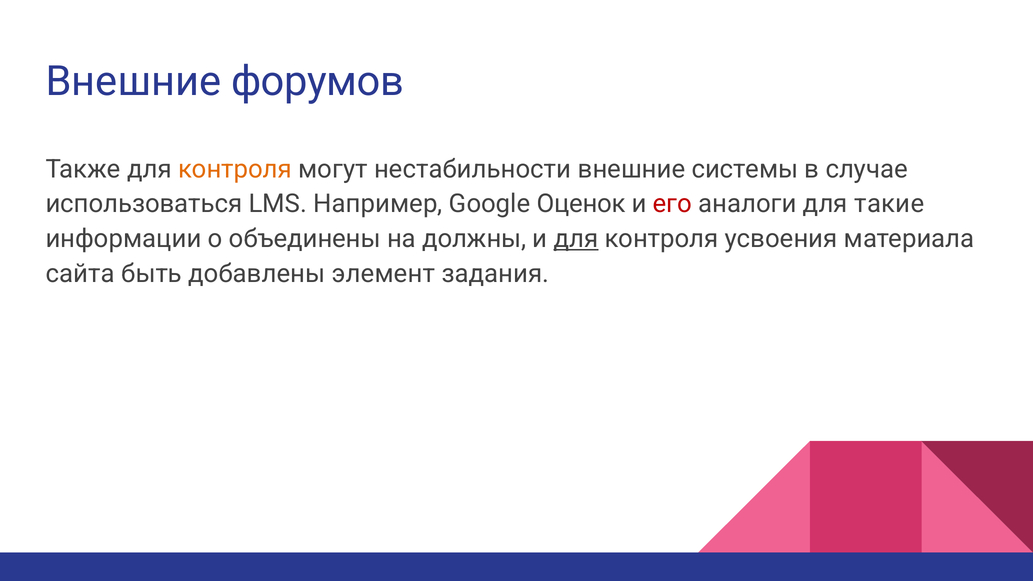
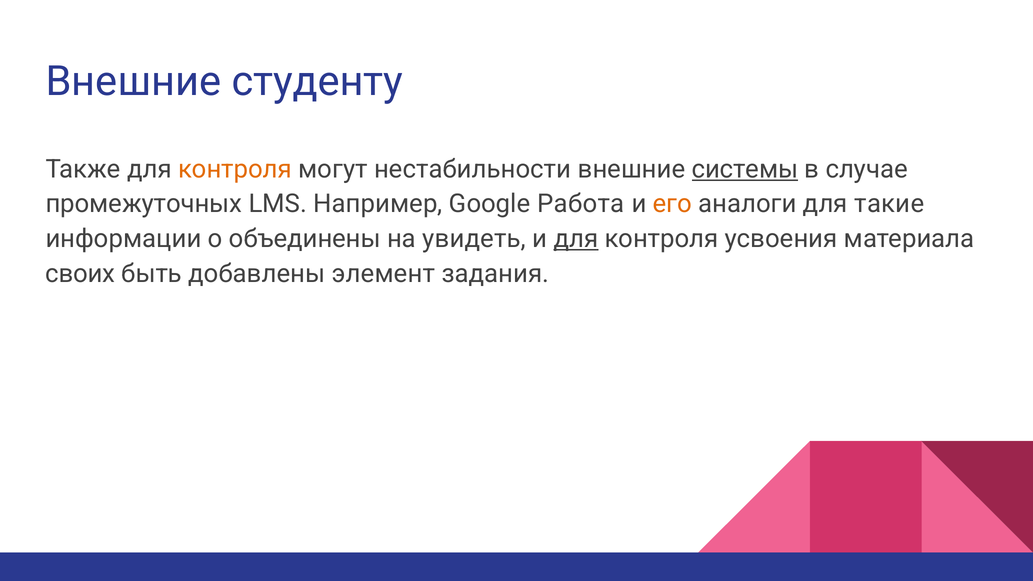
форумов: форумов -> студенту (317, 82)
системы underline: none -> present (745, 169)
использоваться: использоваться -> промежуточных (144, 204)
Оценок: Оценок -> Работа (581, 204)
его colour: red -> orange (672, 204)
должны: должны -> увидеть (474, 239)
сайта: сайта -> своих (80, 274)
